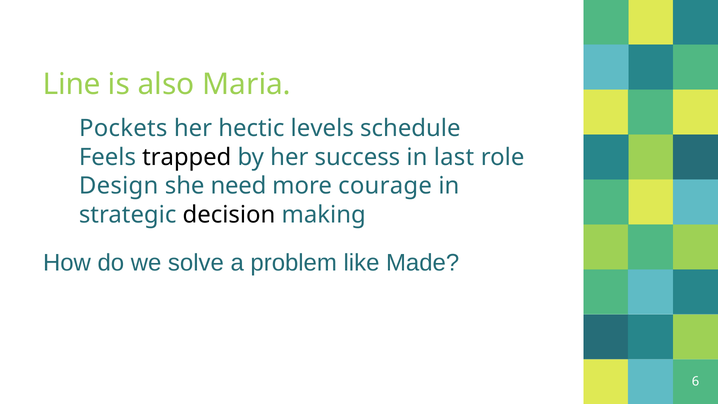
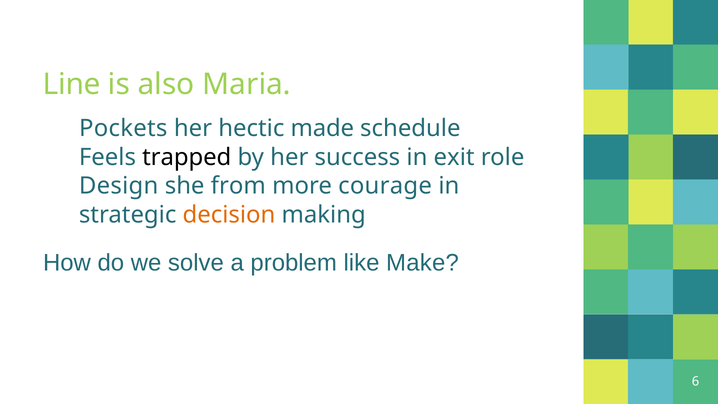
levels: levels -> made (322, 128)
last: last -> exit (454, 157)
need: need -> from (238, 186)
decision colour: black -> orange (229, 215)
Made: Made -> Make (423, 263)
